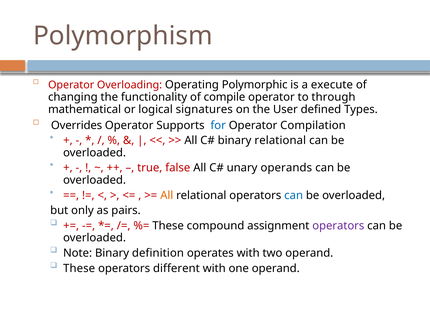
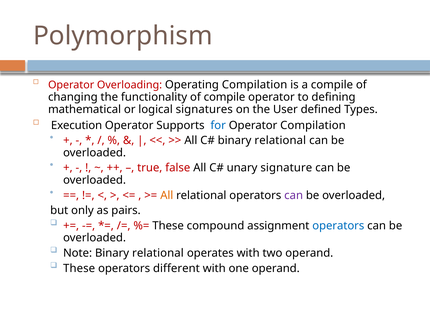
Operating Polymorphic: Polymorphic -> Compilation (255, 85)
a execute: execute -> compile (332, 85)
through: through -> defining (334, 97)
Overrides: Overrides -> Execution (77, 125)
operands: operands -> signature (286, 168)
can colour: blue -> purple (294, 196)
operators colour: purple -> blue (338, 226)
Note Binary definition: definition -> relational (158, 253)
